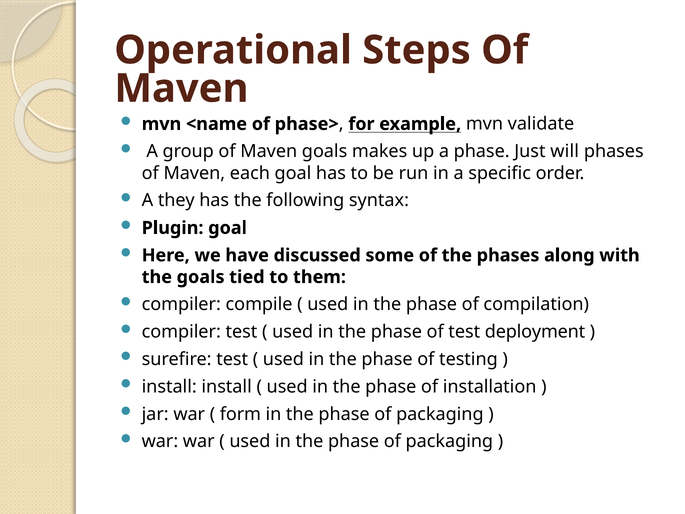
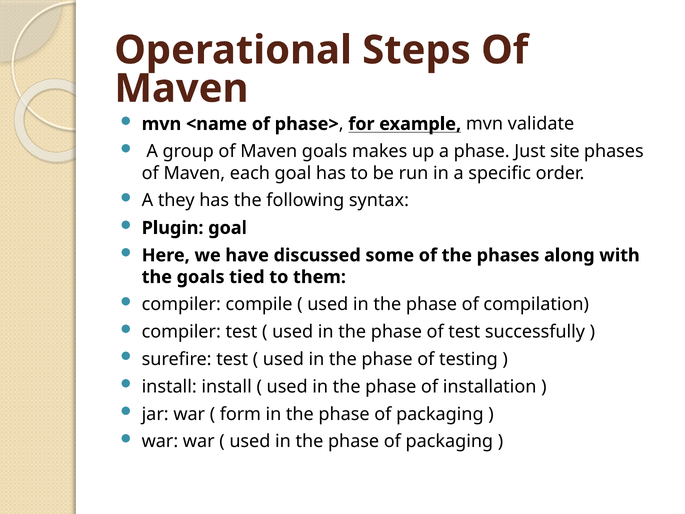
will: will -> site (565, 151)
deployment: deployment -> successfully (535, 332)
